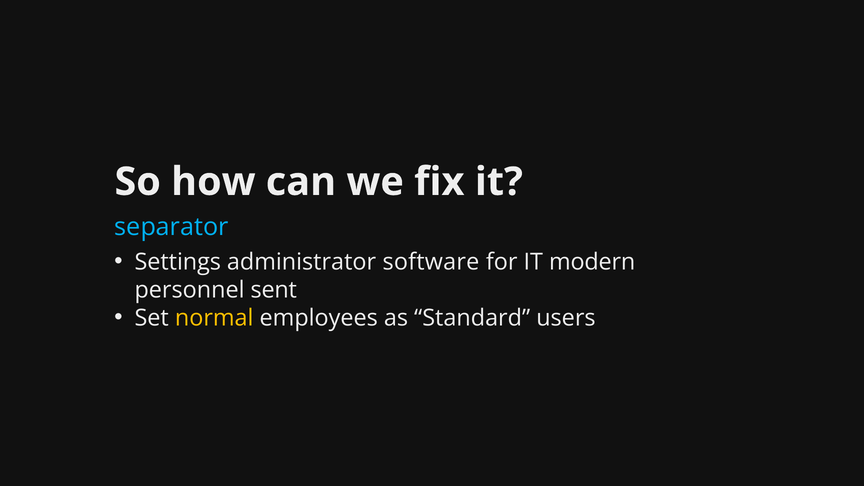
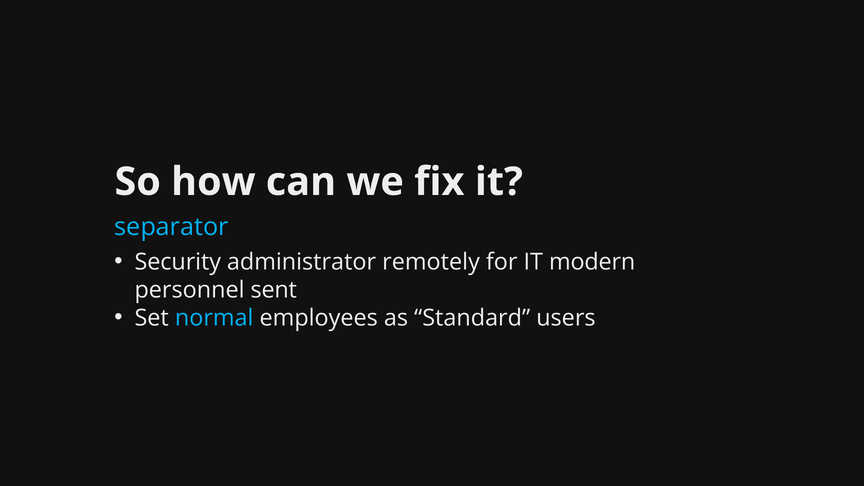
Settings: Settings -> Security (178, 262)
software: software -> remotely (431, 262)
normal colour: yellow -> light blue (214, 318)
